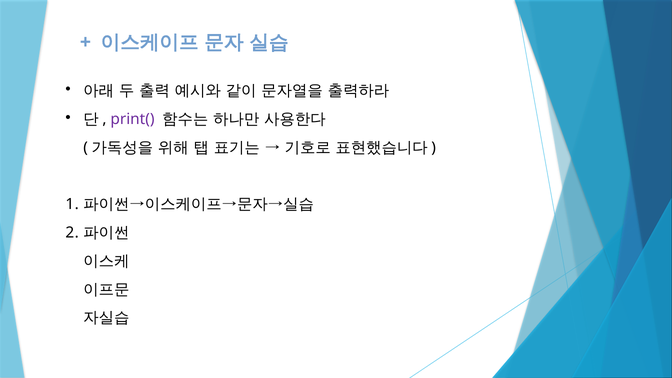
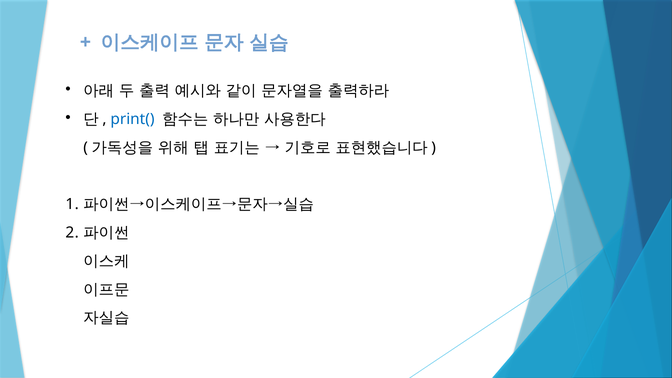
print( colour: purple -> blue (132, 119)
